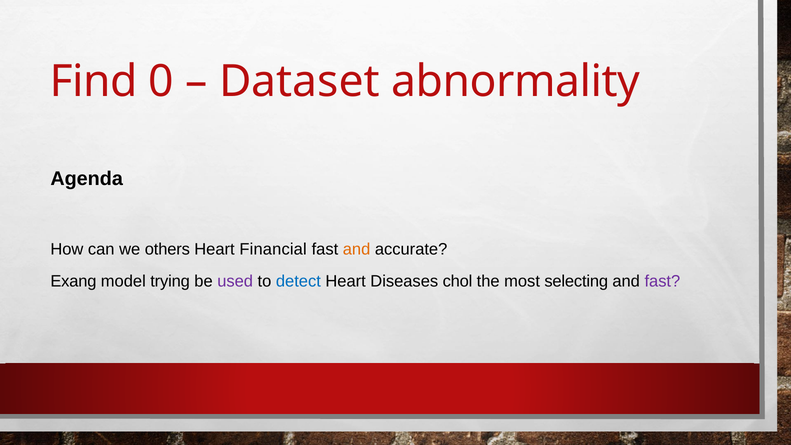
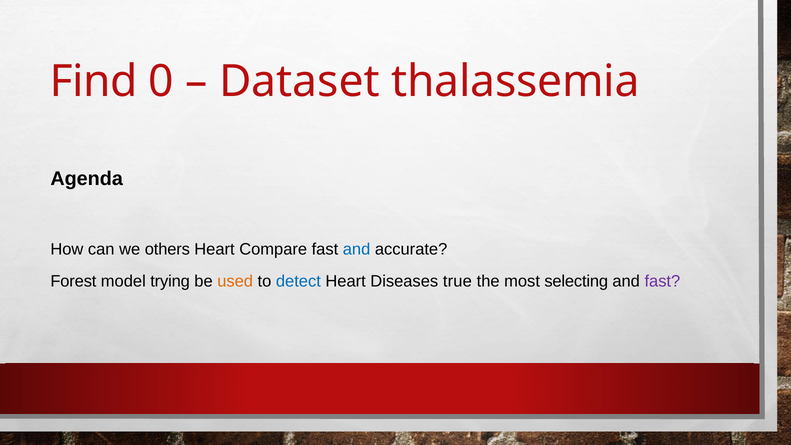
abnormality: abnormality -> thalassemia (516, 82)
Financial: Financial -> Compare (273, 249)
and colour: orange -> blue (357, 249)
Exang: Exang -> Forest (73, 281)
used colour: purple -> orange (235, 281)
chol: chol -> true (457, 281)
